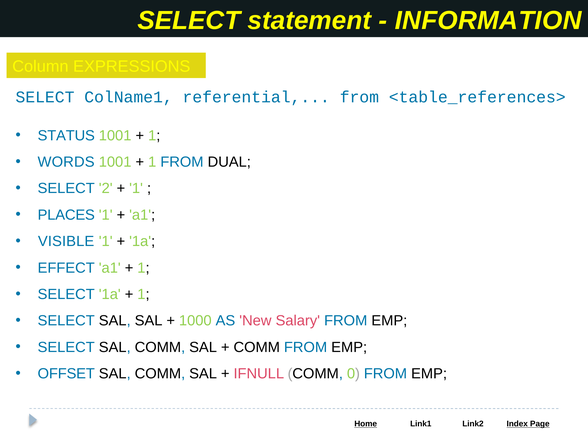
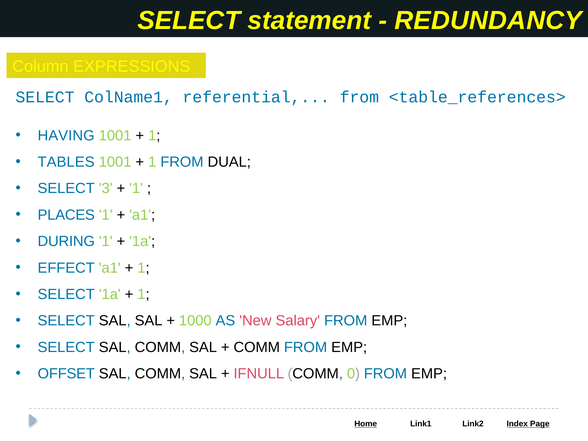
INFORMATION: INFORMATION -> REDUNDANCY (488, 20)
STATUS: STATUS -> HAVING (66, 136)
WORDS: WORDS -> TABLES (66, 162)
2: 2 -> 3 (106, 188)
VISIBLE: VISIBLE -> DURING (66, 241)
